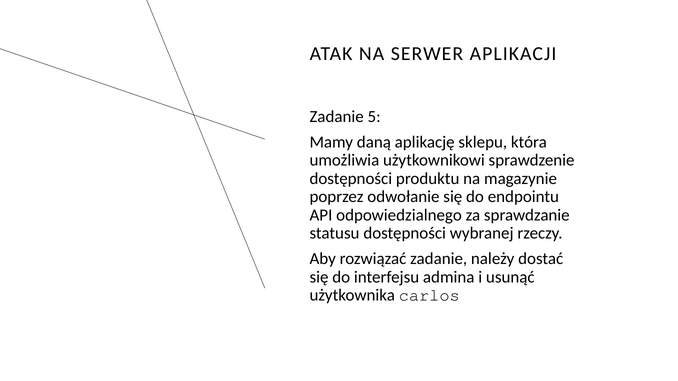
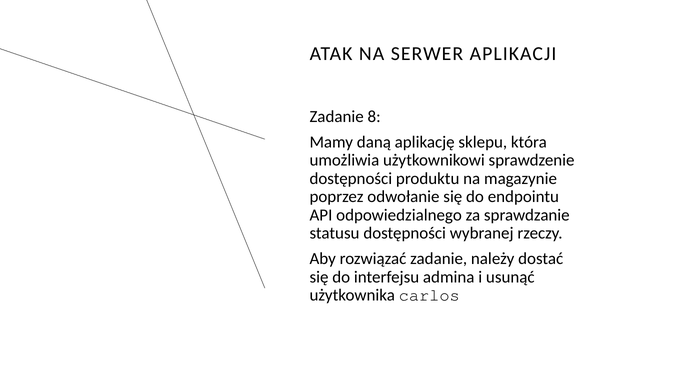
5: 5 -> 8 (374, 117)
